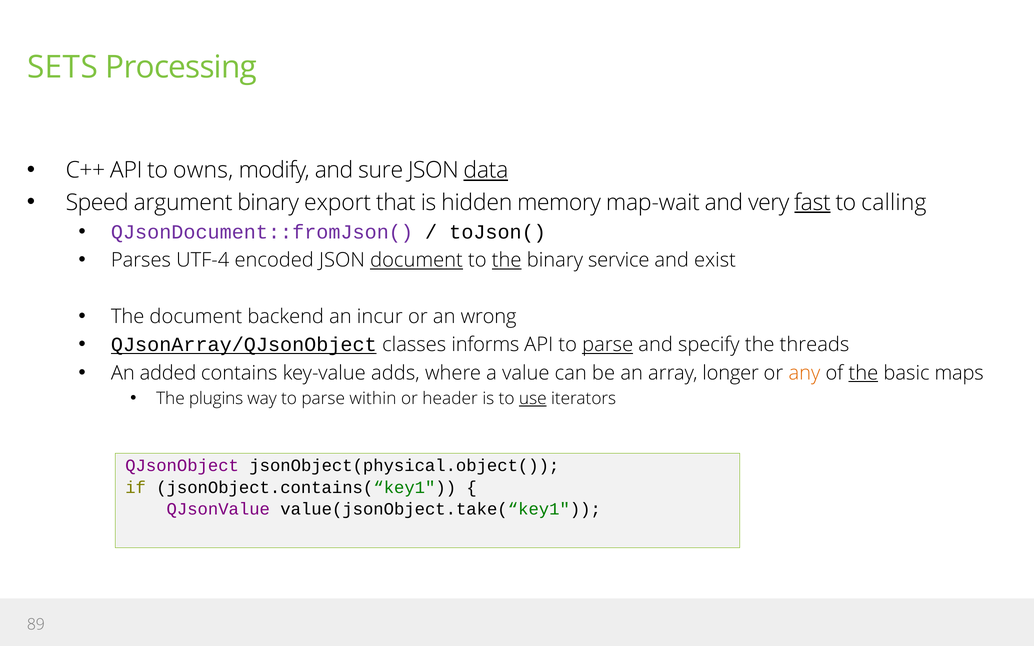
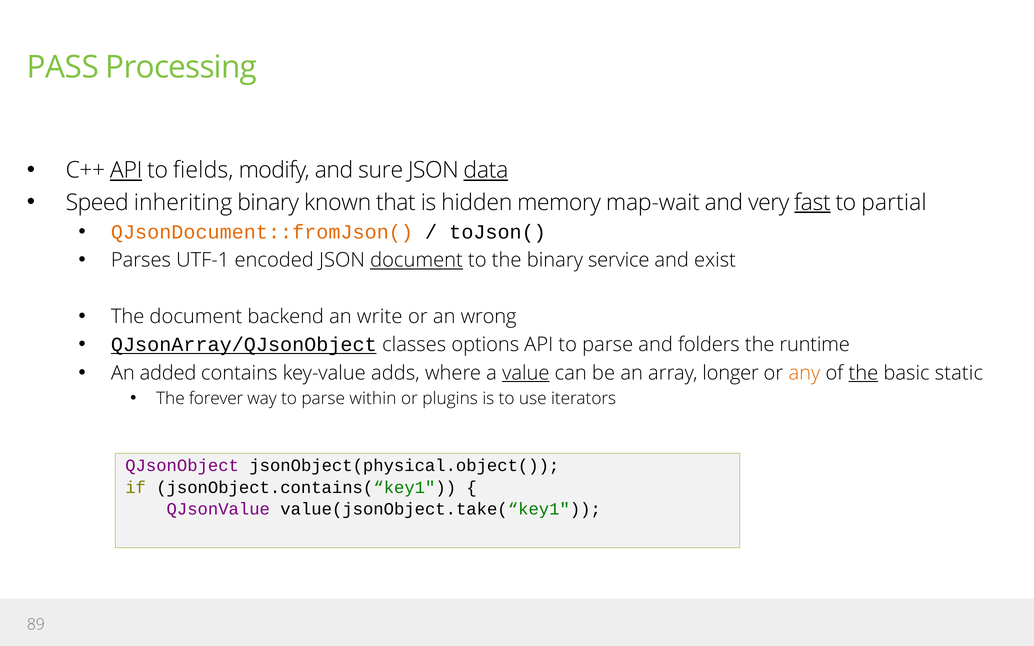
SETS: SETS -> PASS (63, 67)
API underline: none -> present (126, 170)
owns: owns -> fields (203, 170)
argument: argument -> inheriting (183, 203)
export: export -> known (338, 203)
calling: calling -> partial (894, 203)
QJsonDocument::fromJson( colour: purple -> orange (262, 232)
UTF-4: UTF-4 -> UTF-1 (203, 260)
the underline: present -> none (507, 260)
incur: incur -> write (380, 317)
informs: informs -> options (485, 345)
parse underline: present -> none (608, 345)
specify: specify -> folders (709, 345)
threads: threads -> runtime (815, 345)
value underline: none -> present (526, 373)
maps: maps -> static (959, 373)
plugins: plugins -> forever (216, 399)
header: header -> plugins (450, 399)
use underline: present -> none (533, 399)
